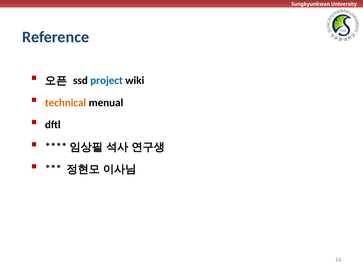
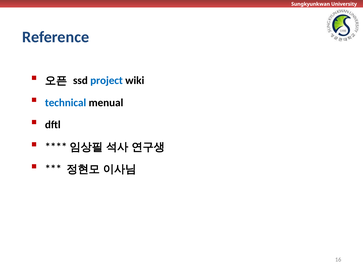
technical colour: orange -> blue (66, 103)
